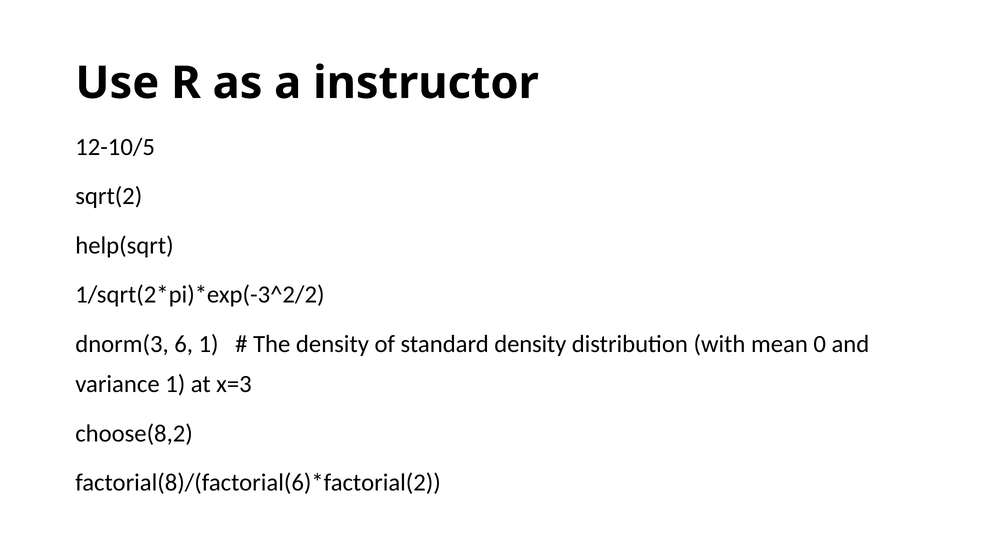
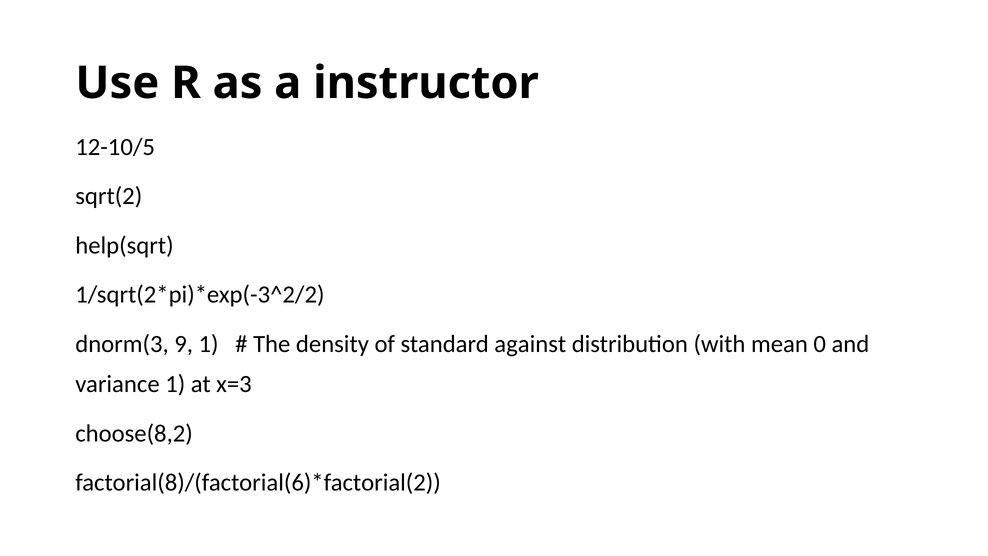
6: 6 -> 9 (184, 344)
standard density: density -> against (530, 344)
